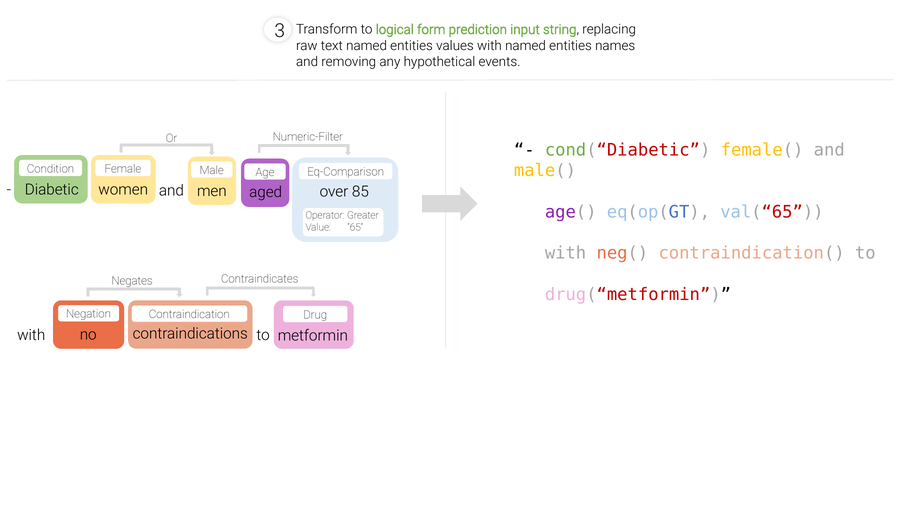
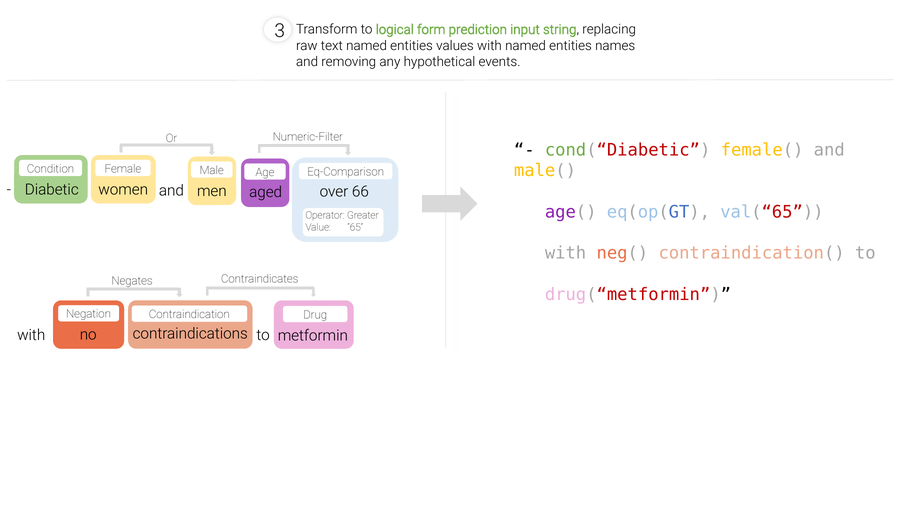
85: 85 -> 66 (360, 192)
